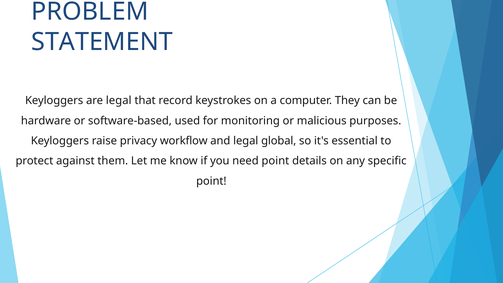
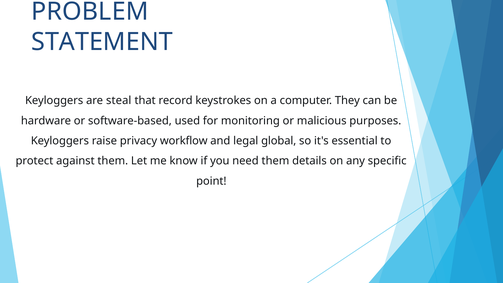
are legal: legal -> steal (119, 101)
need point: point -> them (275, 161)
